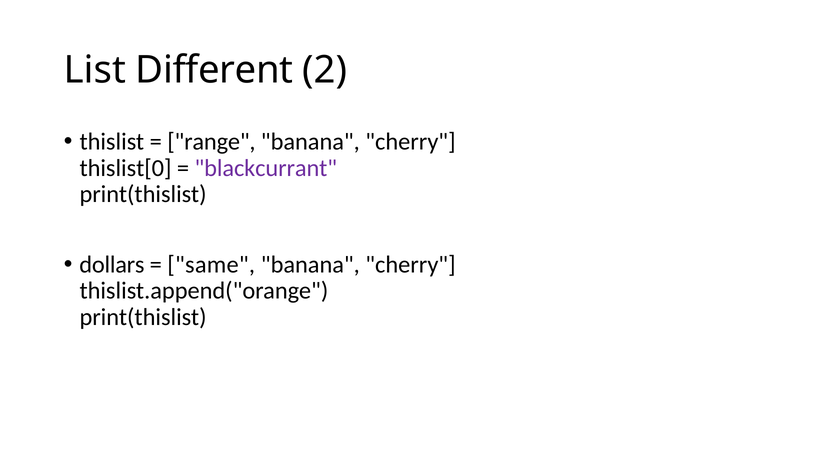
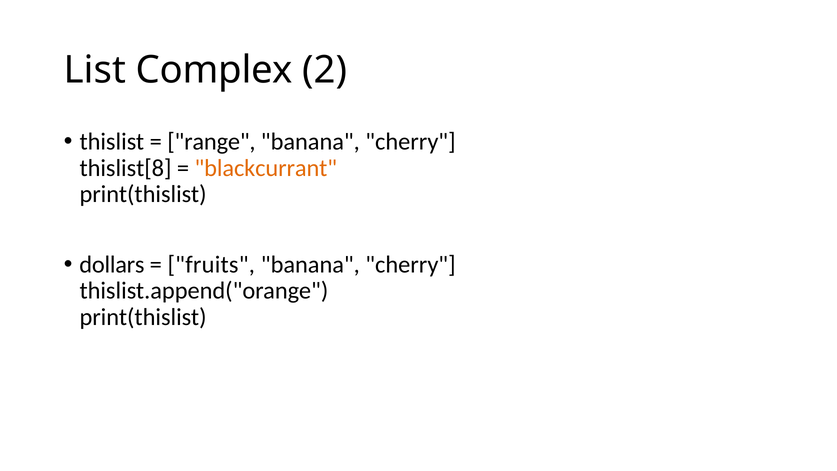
Different: Different -> Complex (214, 70)
thislist[0: thislist[0 -> thislist[8 (126, 168)
blackcurrant colour: purple -> orange (266, 168)
same: same -> fruits (211, 264)
